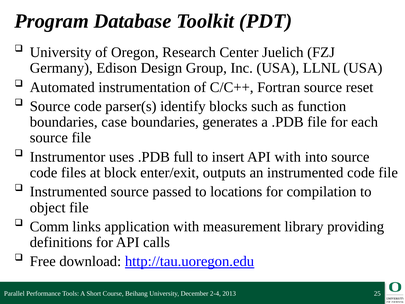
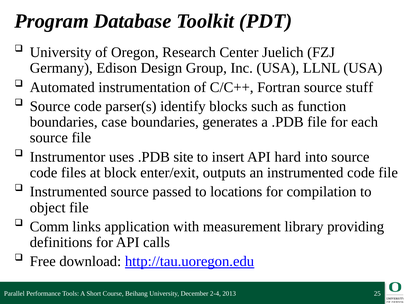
reset: reset -> stuff (360, 87)
full: full -> site (183, 157)
API with: with -> hard (288, 157)
